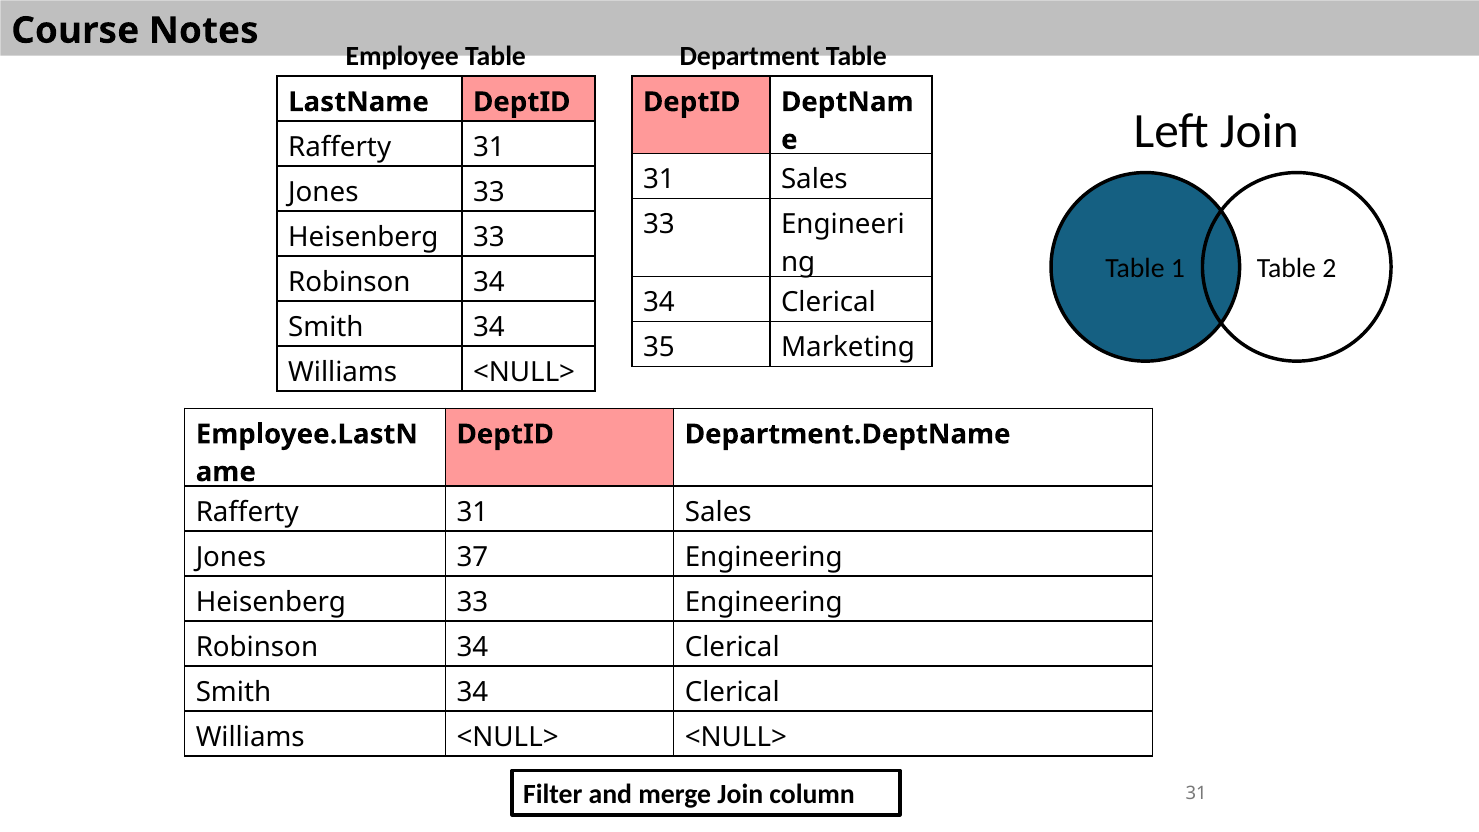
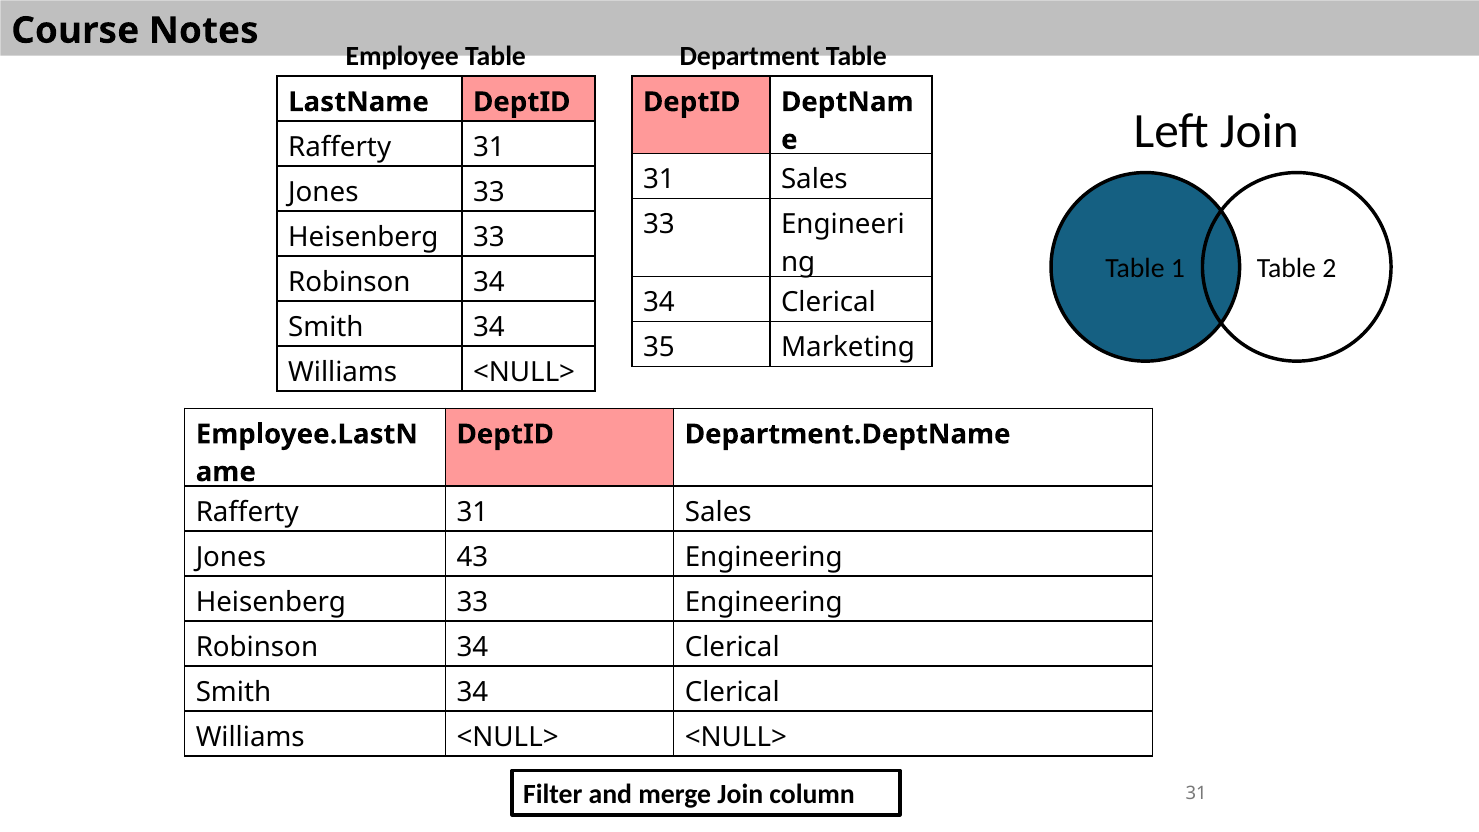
37: 37 -> 43 (472, 557)
